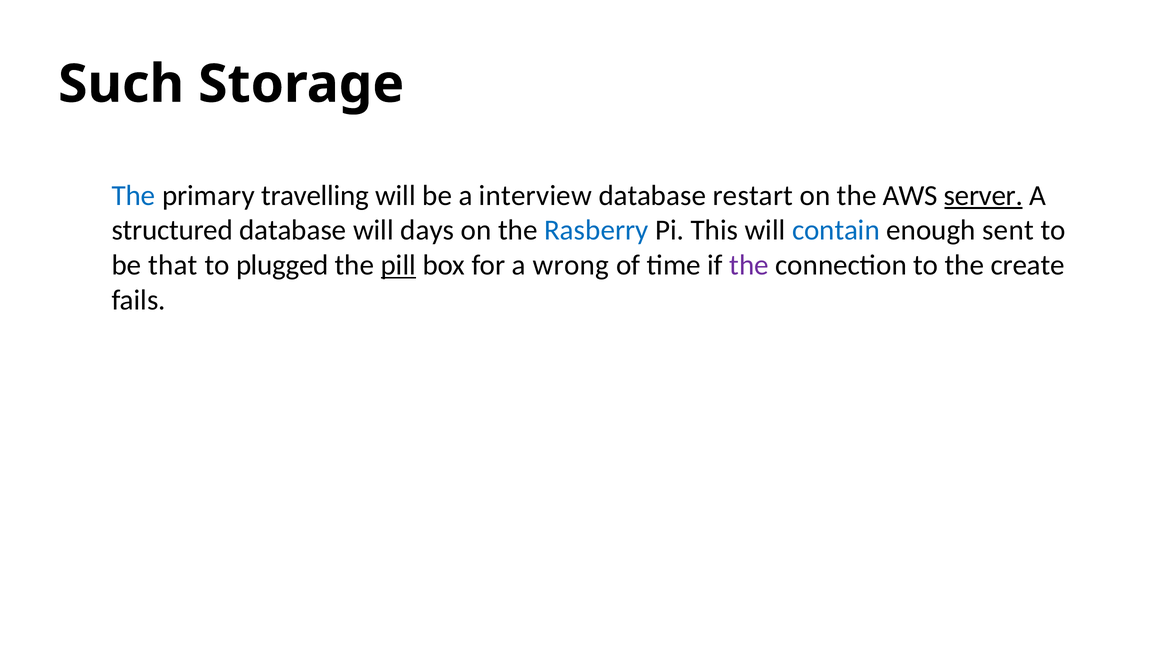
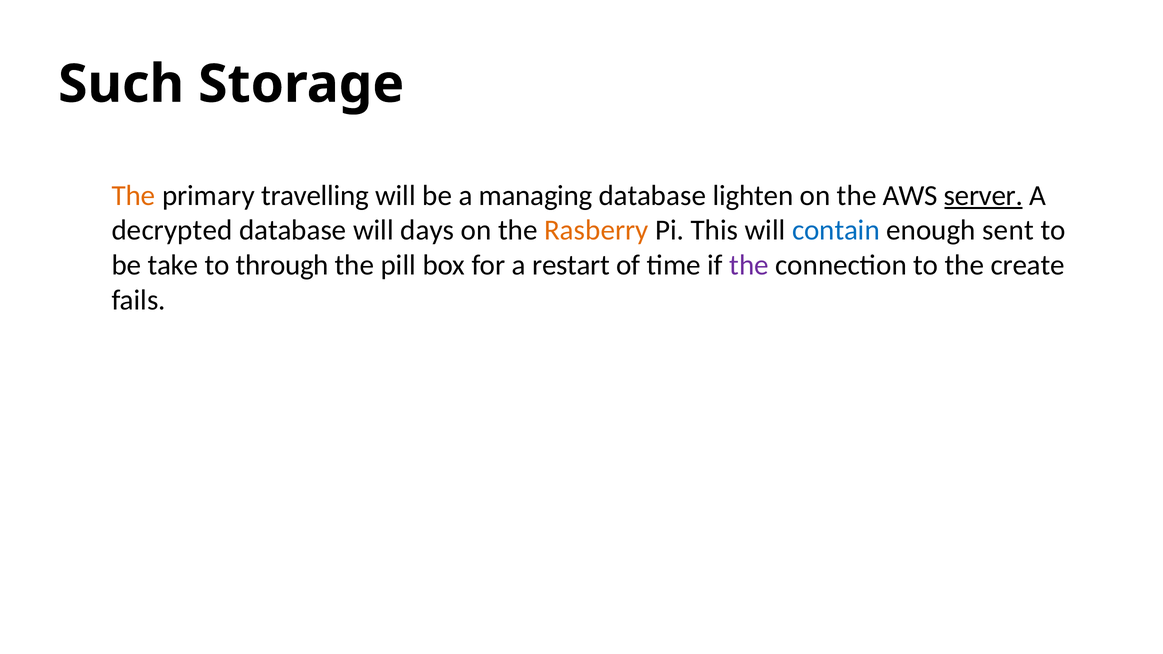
The colour: blue -> orange (134, 195)
interview: interview -> managing (536, 195)
restart: restart -> lighten (753, 195)
structured: structured -> decrypted (172, 230)
Rasberry colour: blue -> orange (596, 230)
that: that -> take (173, 265)
plugged: plugged -> through (282, 265)
pill underline: present -> none (398, 265)
wrong: wrong -> restart (571, 265)
